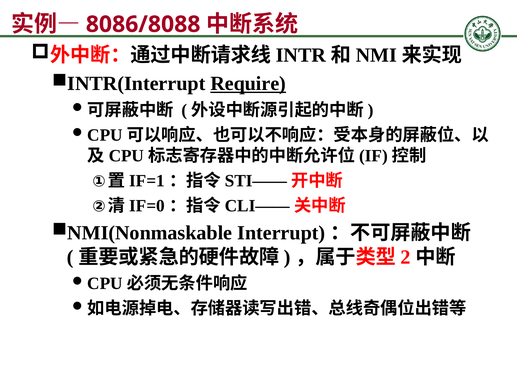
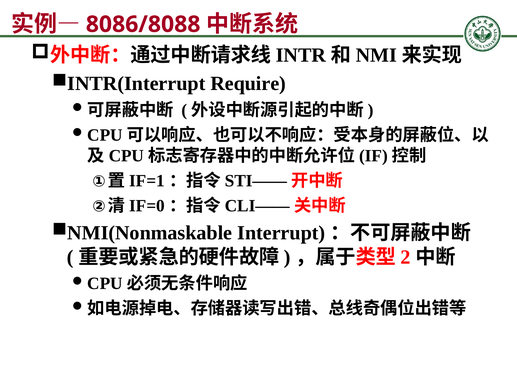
Require underline: present -> none (248, 84)
